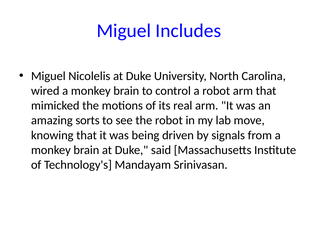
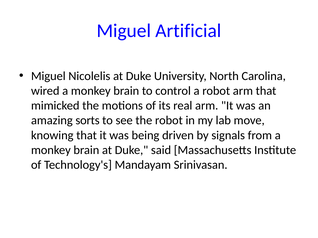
Includes: Includes -> Artificial (188, 31)
